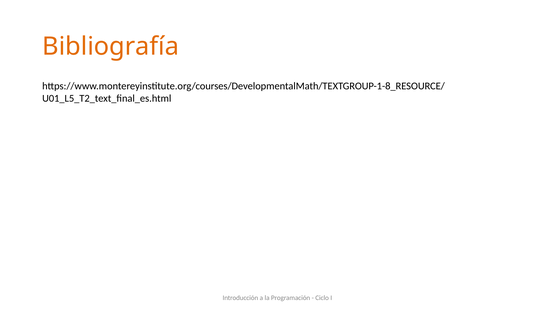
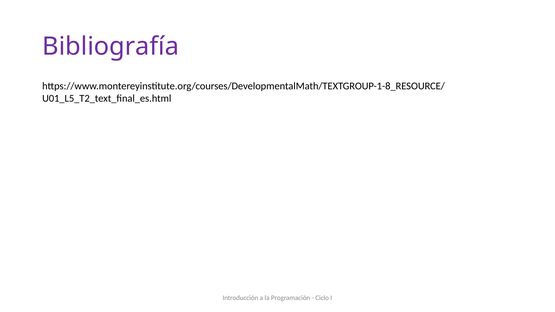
Bibliografía colour: orange -> purple (111, 47)
